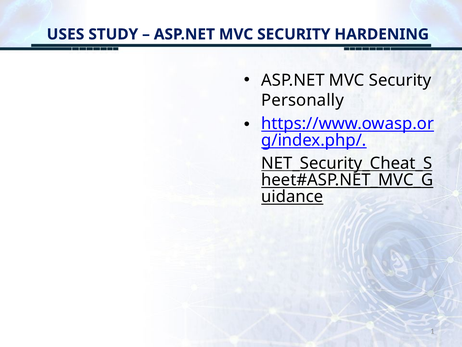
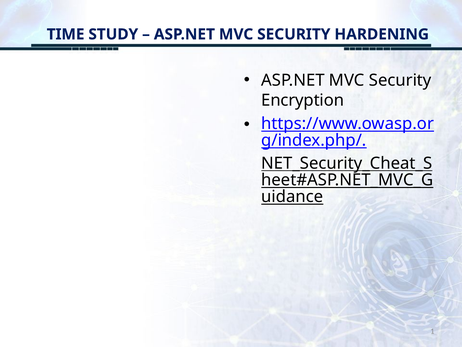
USES: USES -> TIME (66, 34)
Personally: Personally -> Encryption (303, 100)
